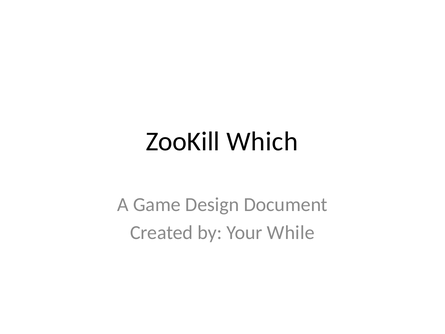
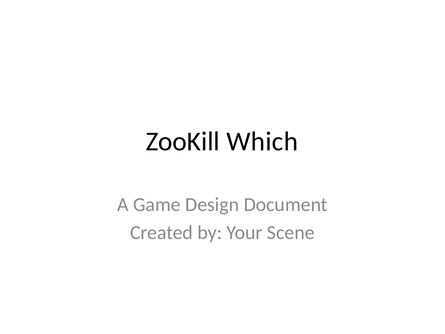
While: While -> Scene (291, 232)
